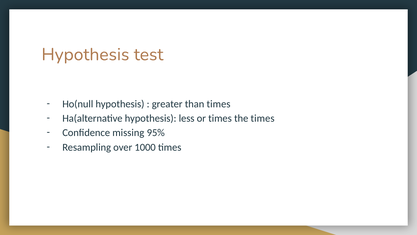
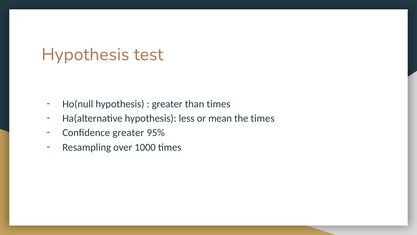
or times: times -> mean (220, 118)
Confidence missing: missing -> greater (128, 133)
